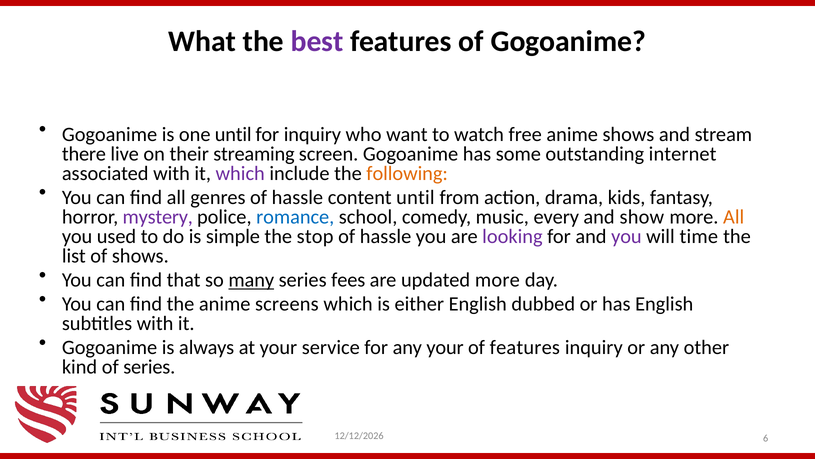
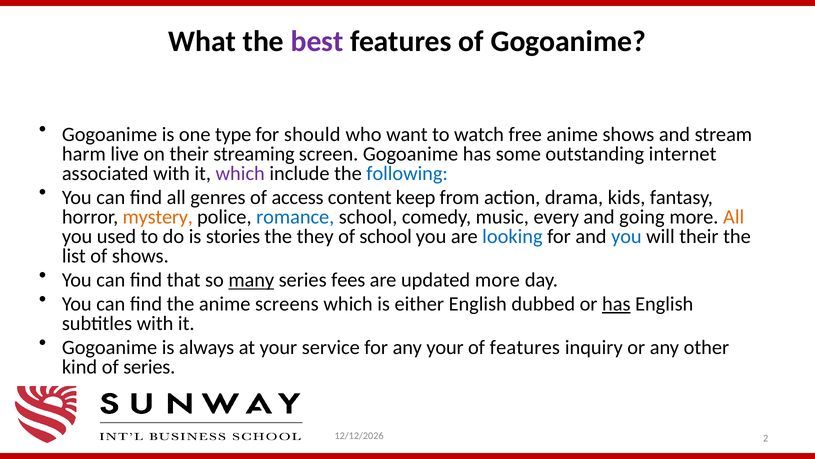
one until: until -> type (233, 134)
for inquiry: inquiry -> should (312, 134)
there: there -> harm (84, 154)
following colour: orange -> blue (407, 173)
genres of hassle: hassle -> access (298, 197)
content until: until -> keep (416, 197)
mystery colour: purple -> orange (158, 217)
show: show -> going (642, 217)
simple: simple -> stories (233, 236)
stop: stop -> they (315, 236)
hassle: hassle -> school (386, 236)
looking colour: purple -> blue (512, 236)
you colour: purple -> blue (626, 236)
will time: time -> their (699, 236)
has underline: none -> present (616, 304)
6: 6 -> 2 (766, 438)
